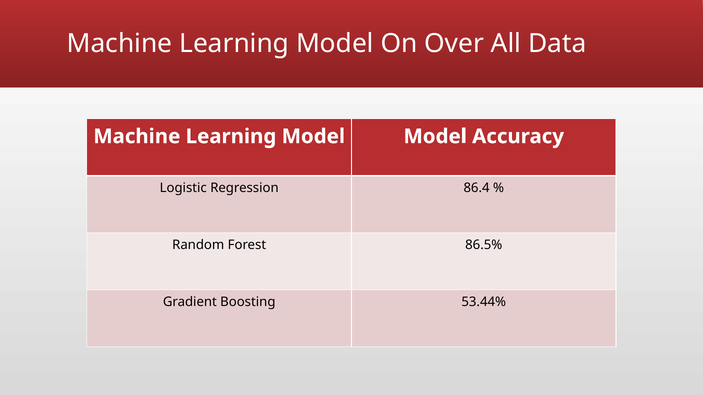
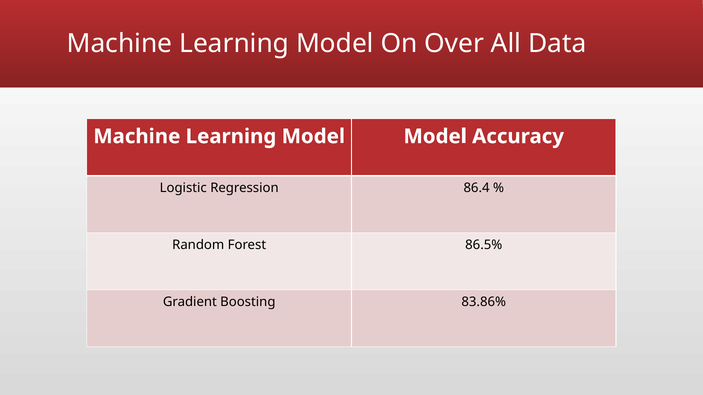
53.44%: 53.44% -> 83.86% (484, 302)
